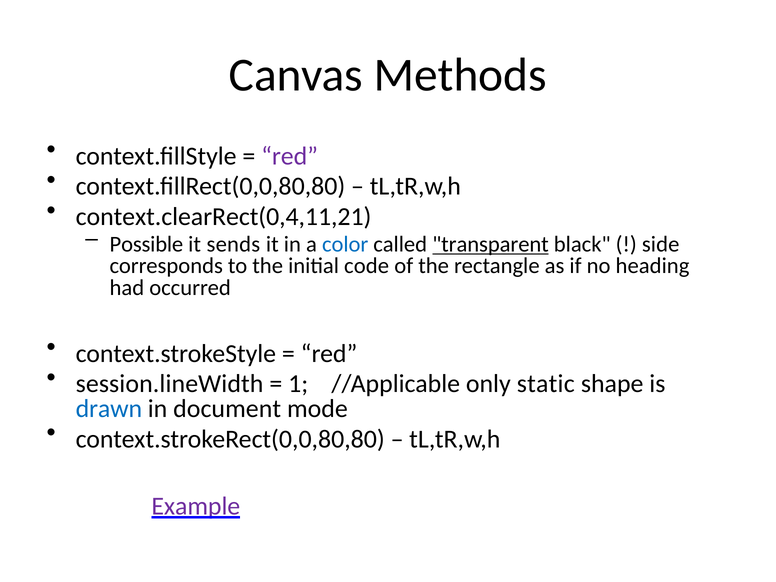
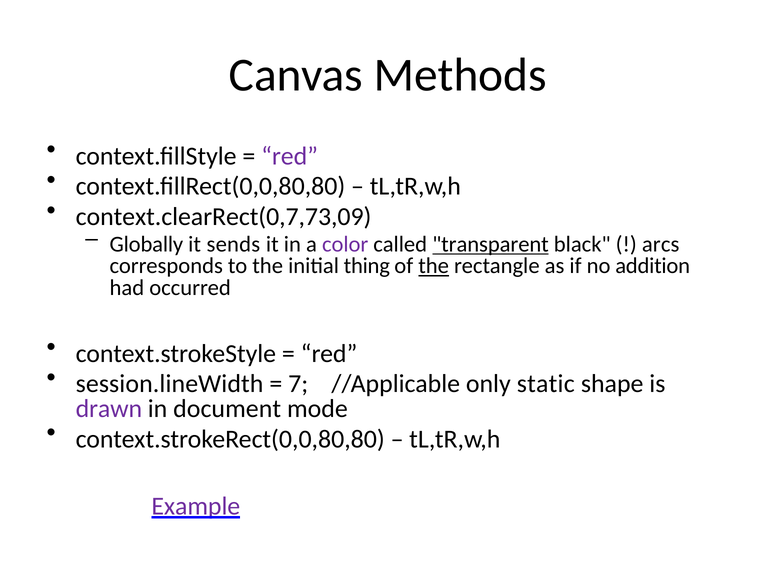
context.clearRect(0,4,11,21: context.clearRect(0,4,11,21 -> context.clearRect(0,7,73,09 (224, 217)
Possible: Possible -> Globally (146, 244)
color colour: blue -> purple (345, 244)
side: side -> arcs (661, 244)
code: code -> thing (367, 266)
the underline: none -> present (434, 266)
heading: heading -> addition (653, 266)
1: 1 -> 7 (298, 384)
drawn colour: blue -> purple (109, 409)
